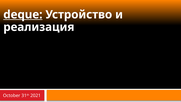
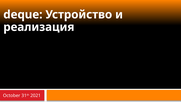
deque underline: present -> none (23, 15)
